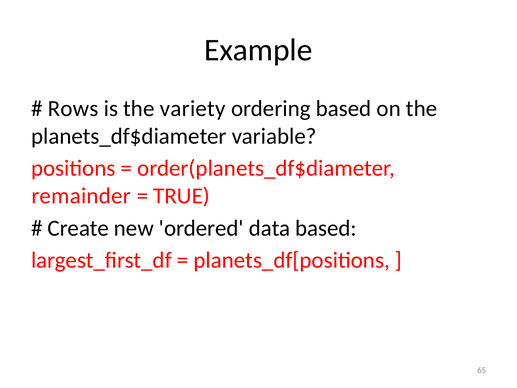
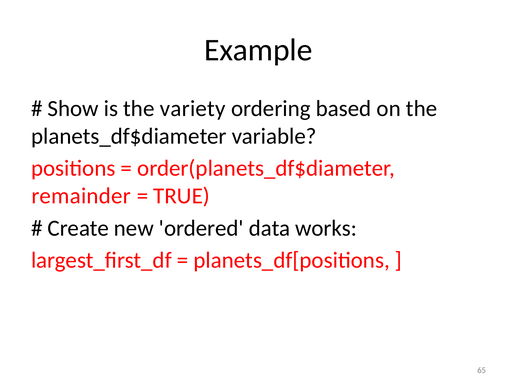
Rows: Rows -> Show (73, 108)
data based: based -> works (326, 228)
